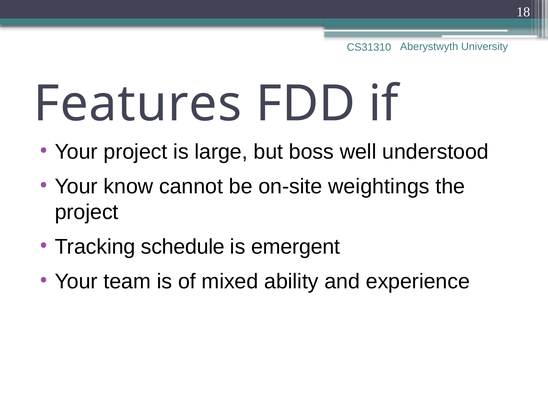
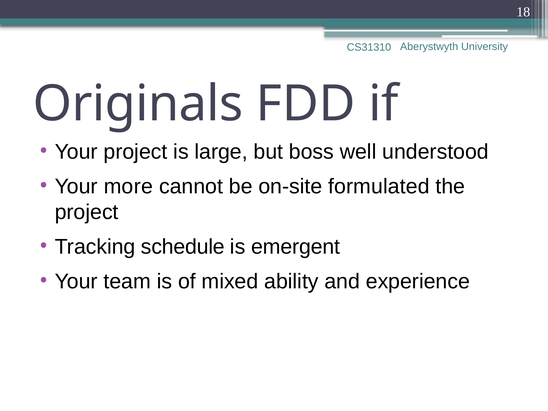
Features: Features -> Originals (138, 104)
know: know -> more (128, 187)
weightings: weightings -> formulated (379, 187)
